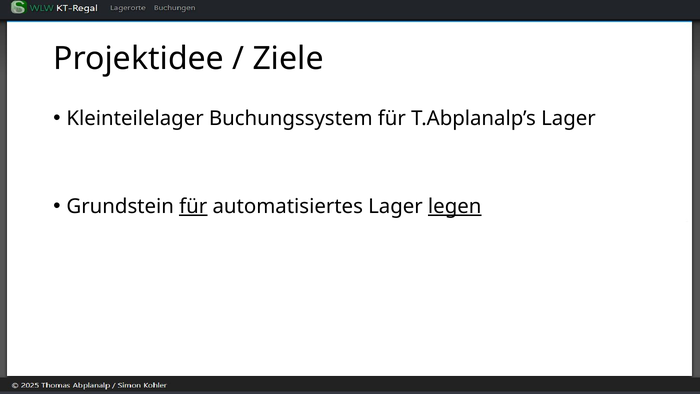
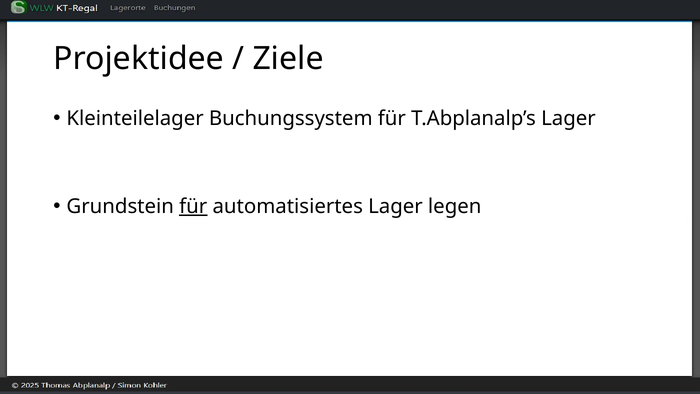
legen underline: present -> none (455, 206)
